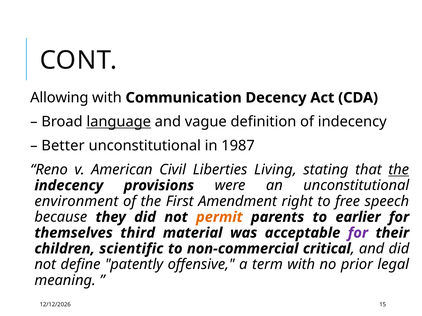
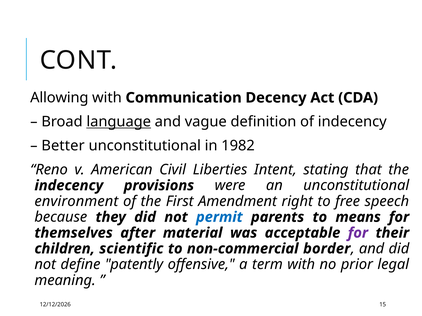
1987: 1987 -> 1982 (238, 146)
Living: Living -> Intent (275, 170)
the underline: present -> none (399, 170)
permit colour: orange -> blue (219, 217)
earlier: earlier -> means (358, 217)
third: third -> after (138, 233)
critical: critical -> border (327, 249)
